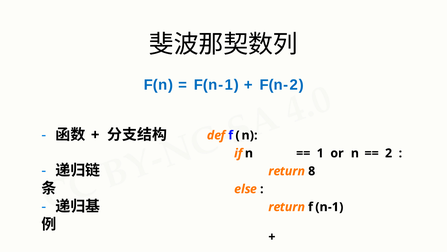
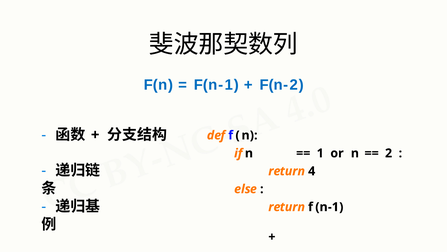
8: 8 -> 4 (312, 171)
